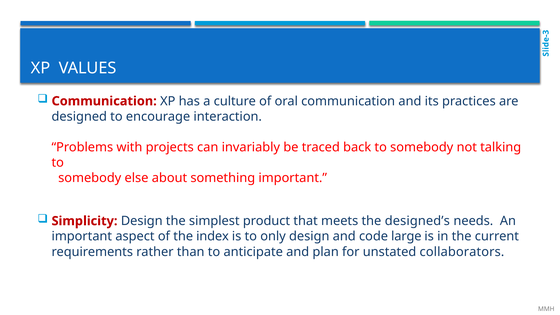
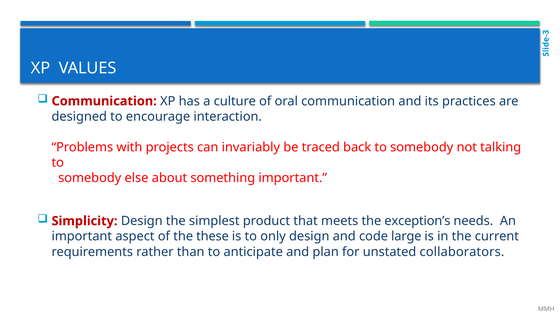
designed’s: designed’s -> exception’s (417, 221)
index: index -> these (213, 236)
